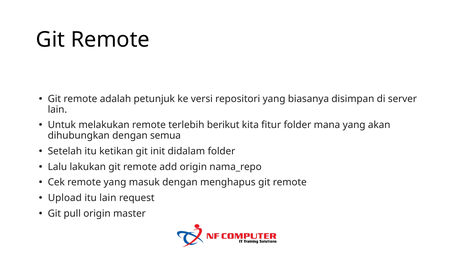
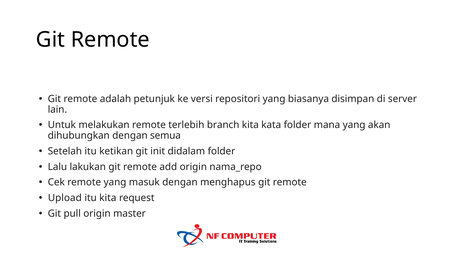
berikut: berikut -> branch (223, 125)
fitur: fitur -> kata (271, 125)
itu lain: lain -> kita (108, 198)
